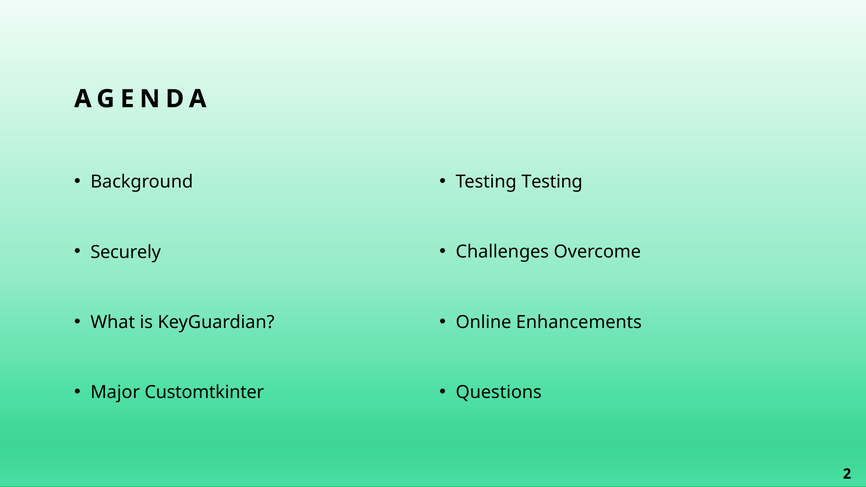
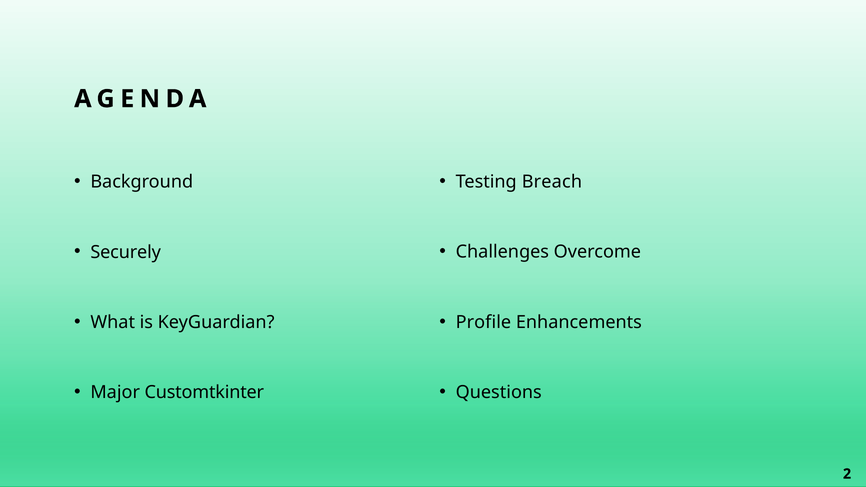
Testing Testing: Testing -> Breach (552, 182)
Online: Online -> Profile (483, 322)
